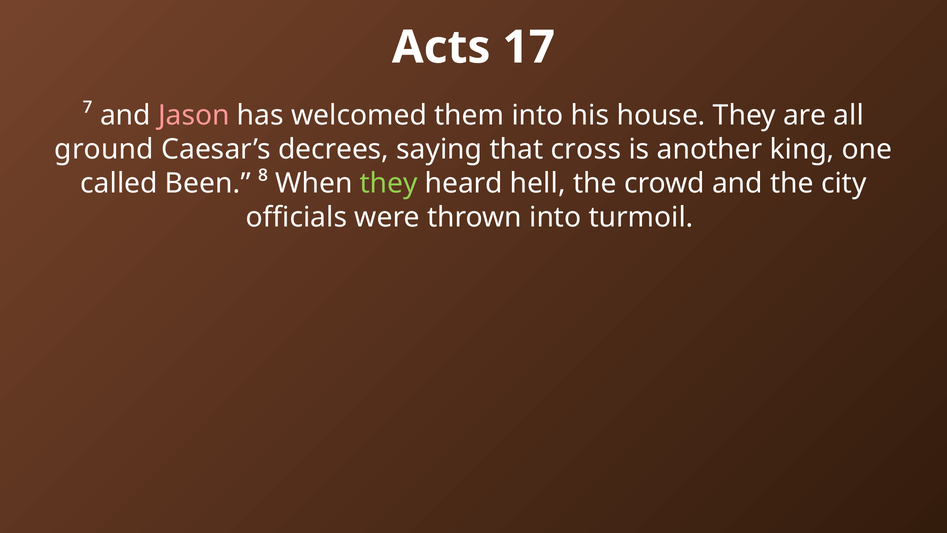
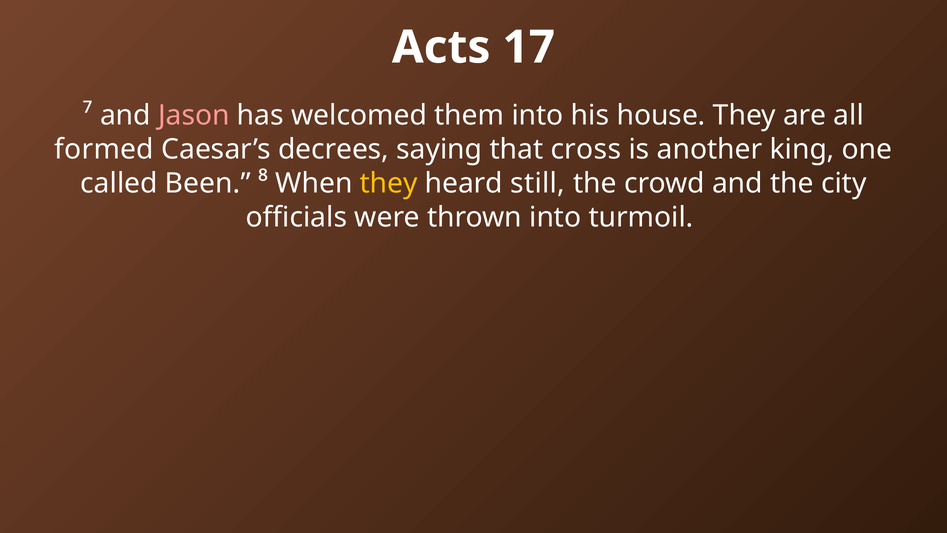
ground: ground -> formed (104, 149)
they colour: light green -> yellow (389, 183)
hell: hell -> still (538, 183)
